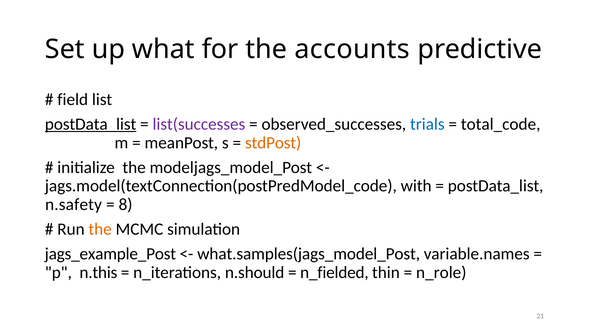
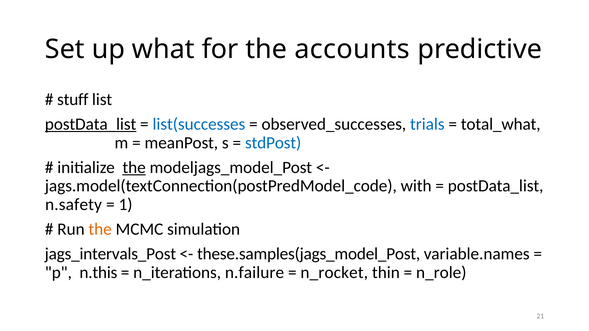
field: field -> stuff (73, 100)
list(successes colour: purple -> blue (199, 124)
total_code: total_code -> total_what (501, 124)
stdPost colour: orange -> blue (273, 143)
the underline: none -> present (134, 168)
8: 8 -> 1 (126, 205)
jags_example_Post: jags_example_Post -> jags_intervals_Post (110, 254)
what.samples(jags_model_Post: what.samples(jags_model_Post -> these.samples(jags_model_Post (309, 254)
n.should: n.should -> n.failure (255, 273)
n_fielded: n_fielded -> n_rocket (334, 273)
